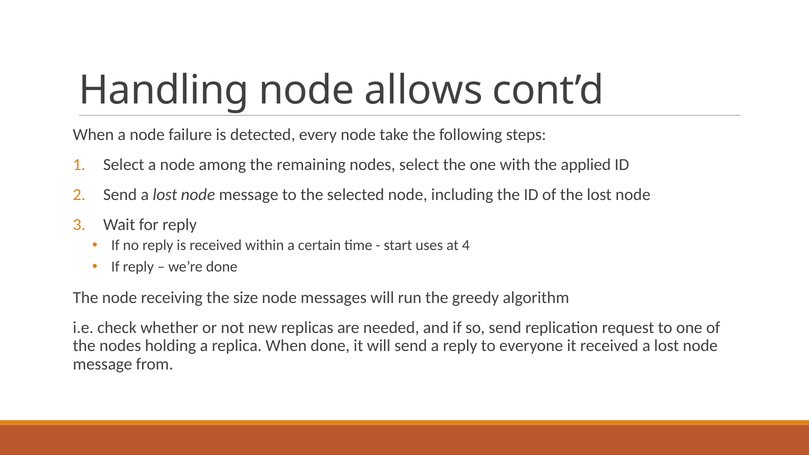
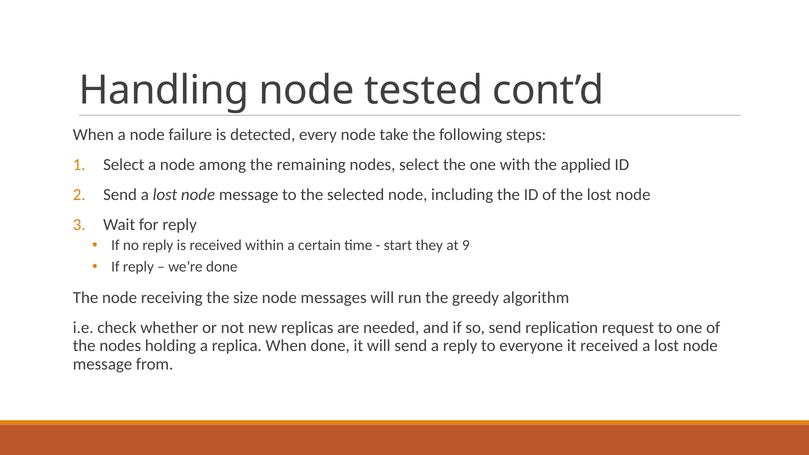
allows: allows -> tested (424, 91)
uses: uses -> they (429, 245)
4: 4 -> 9 (466, 245)
